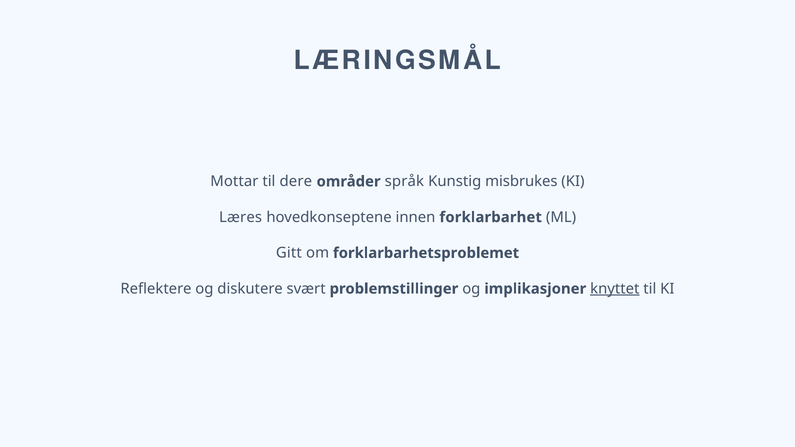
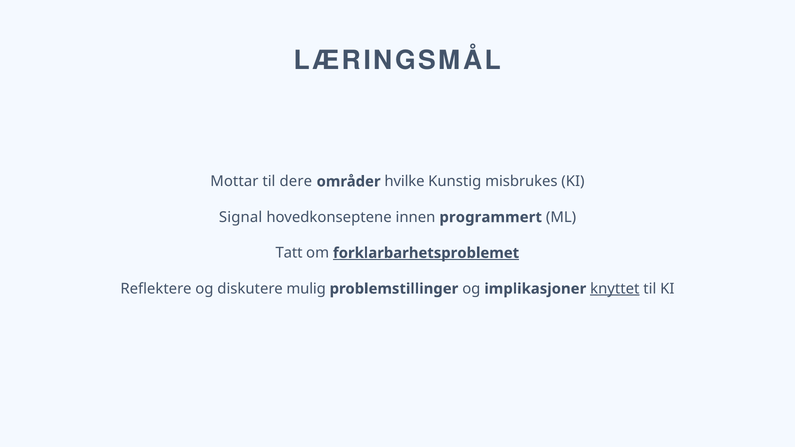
språk: språk -> hvilke (405, 182)
Læres: Læres -> Signal (241, 217)
forklarbarhet: forklarbarhet -> programmert (491, 217)
Gitt: Gitt -> Tatt (289, 253)
forklarbarhetsproblemet underline: none -> present (426, 253)
svært: svært -> mulig (306, 289)
